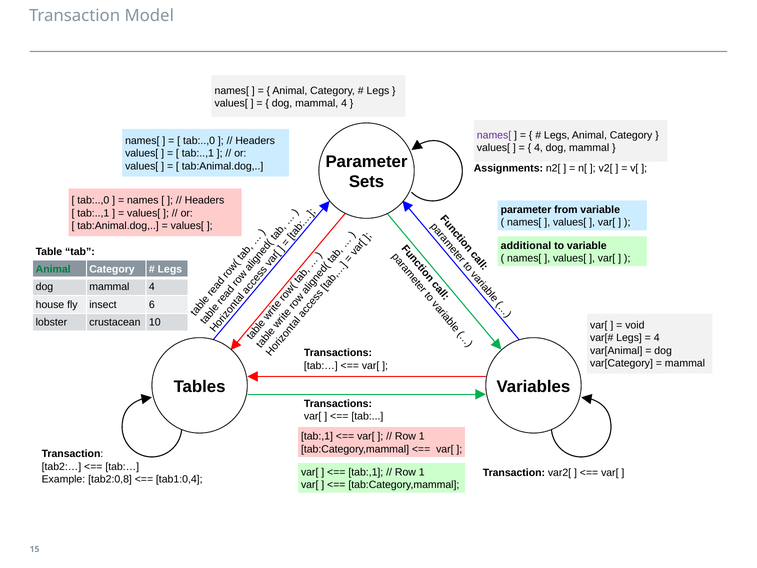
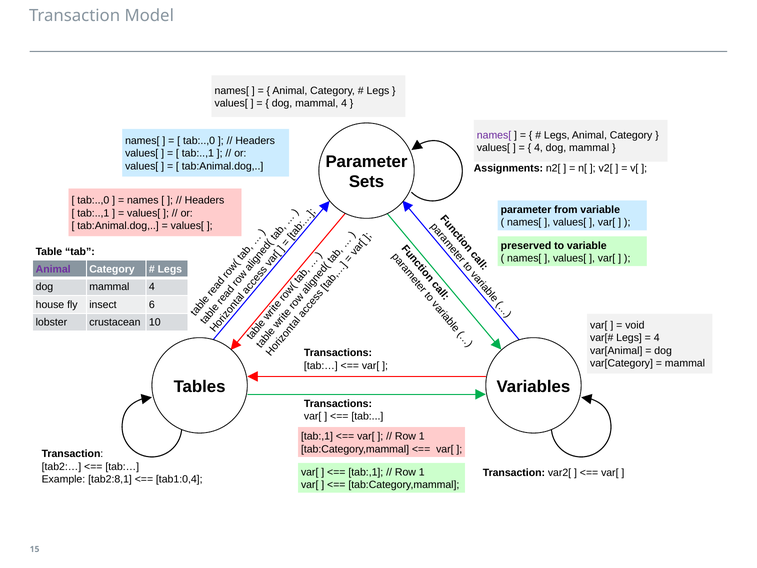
additional: additional -> preserved (526, 245)
Animal colour: green -> purple (53, 269)
tab2:0,8: tab2:0,8 -> tab2:8,1 (110, 479)
